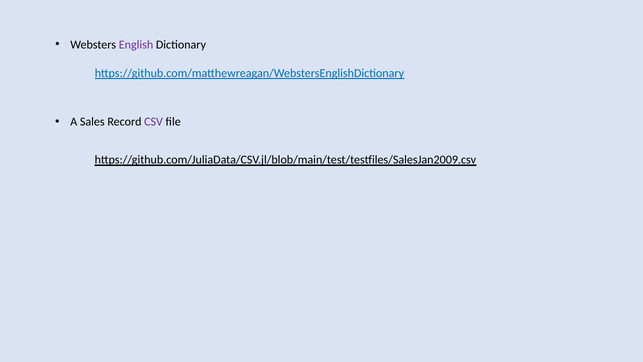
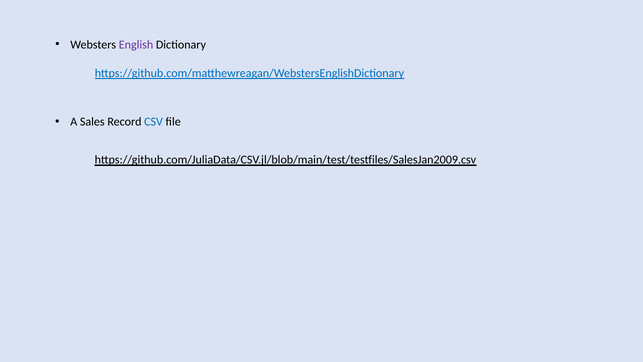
CSV colour: purple -> blue (154, 122)
